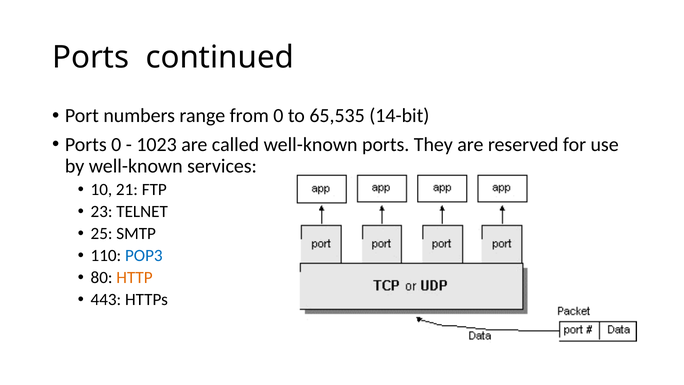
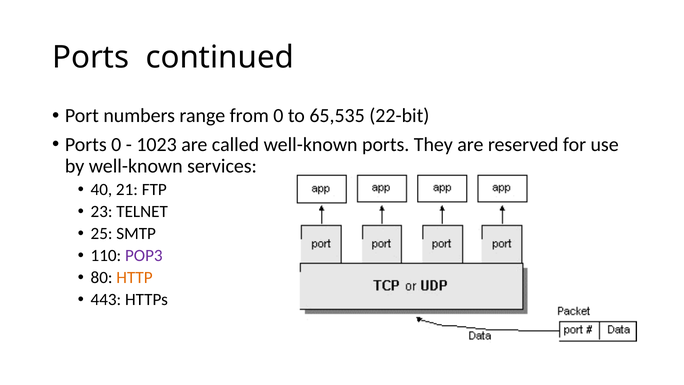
14-bit: 14-bit -> 22-bit (399, 116)
10: 10 -> 40 (101, 189)
POP3 colour: blue -> purple (144, 255)
